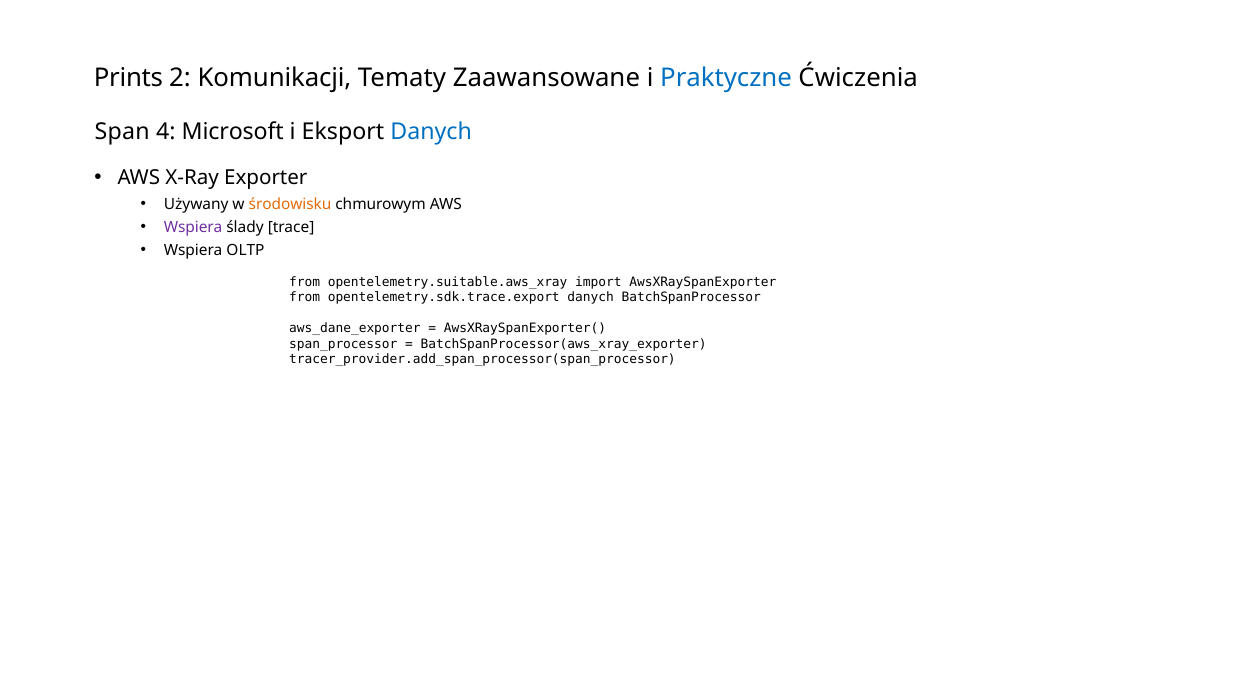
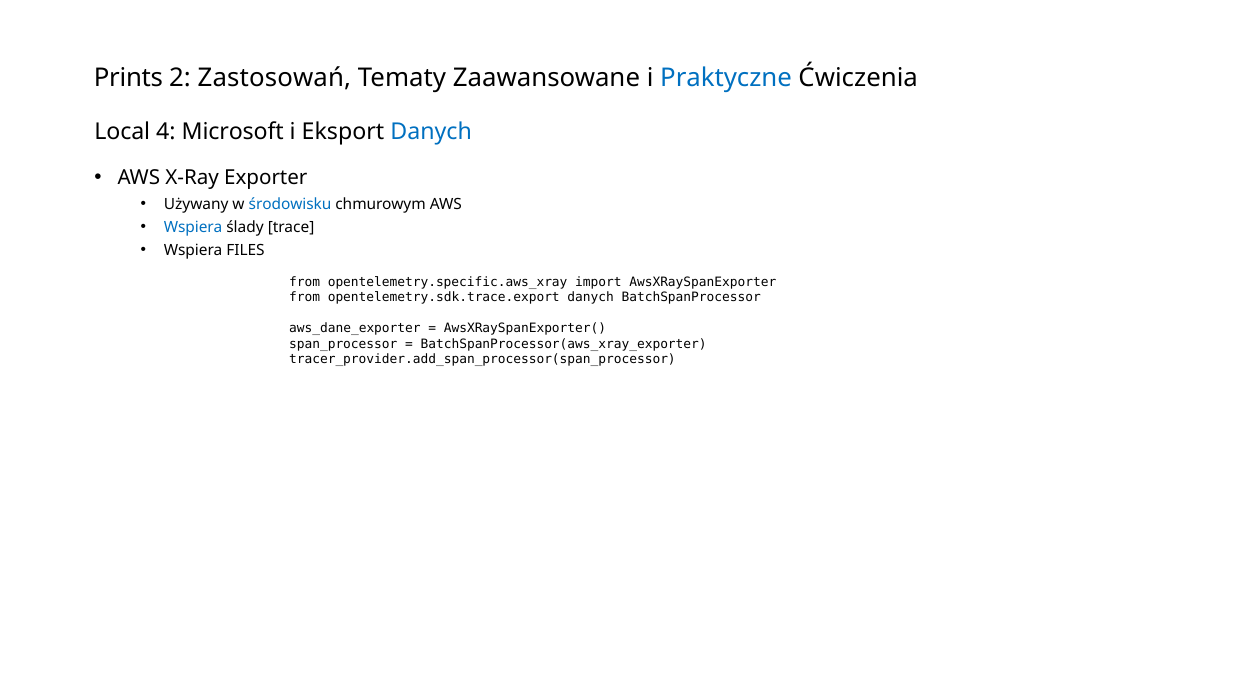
Komunikacji: Komunikacji -> Zastosowań (274, 78)
Span: Span -> Local (122, 132)
środowisku colour: orange -> blue (290, 204)
Wspiera colour: purple -> blue (193, 227)
OLTP: OLTP -> FILES (246, 250)
opentelemetry.suitable.aws_xray: opentelemetry.suitable.aws_xray -> opentelemetry.specific.aws_xray (448, 282)
